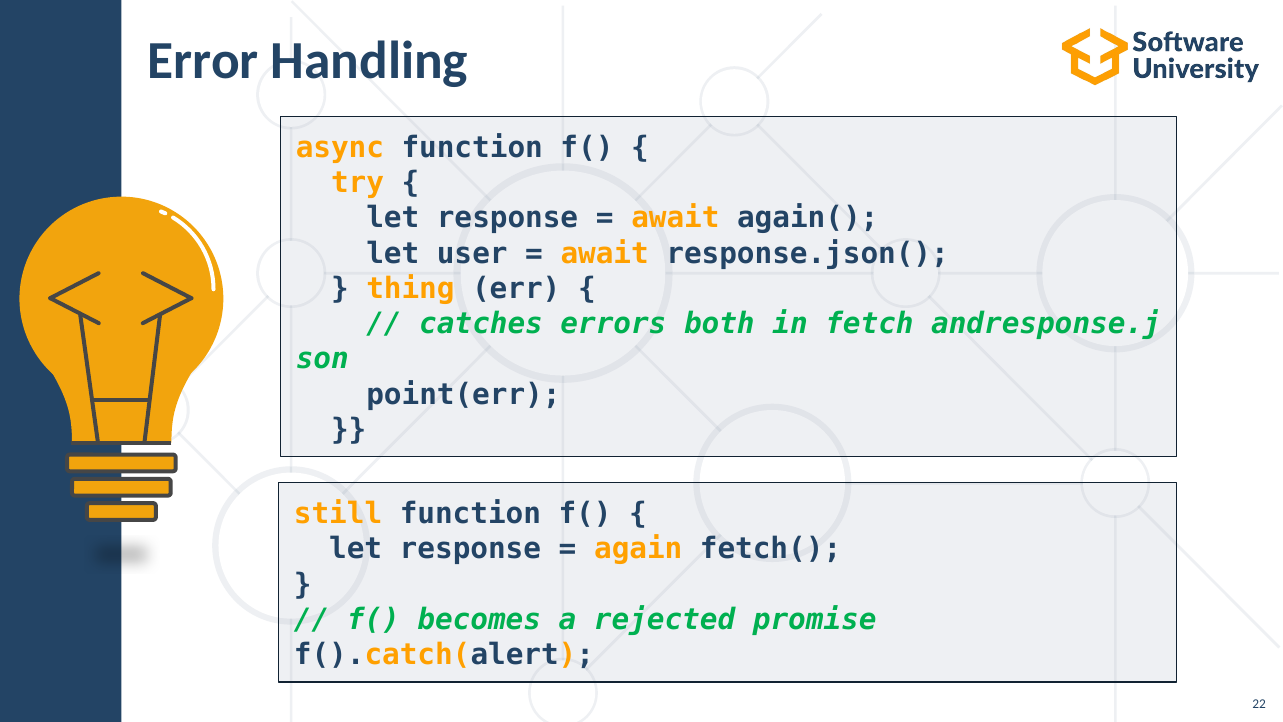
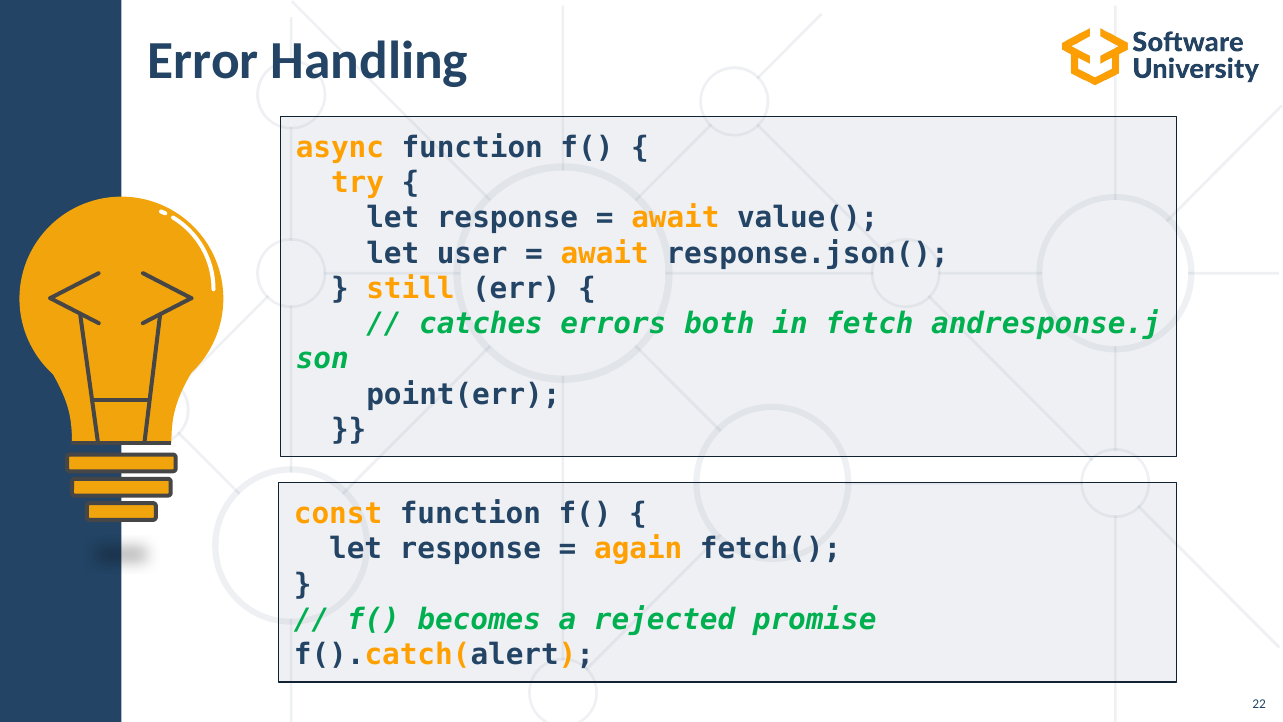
again(: again( -> value( (808, 218)
thing: thing -> still (410, 289)
still: still -> const (338, 514)
